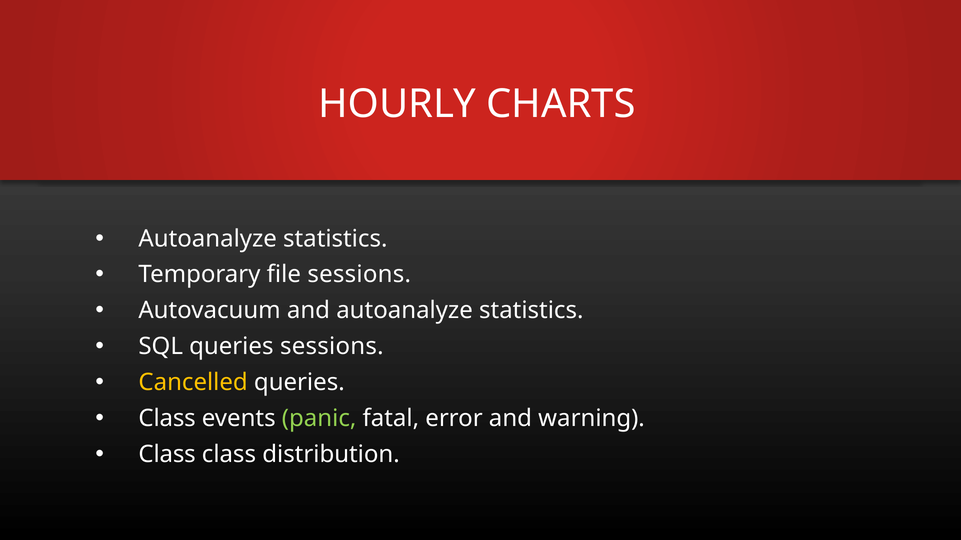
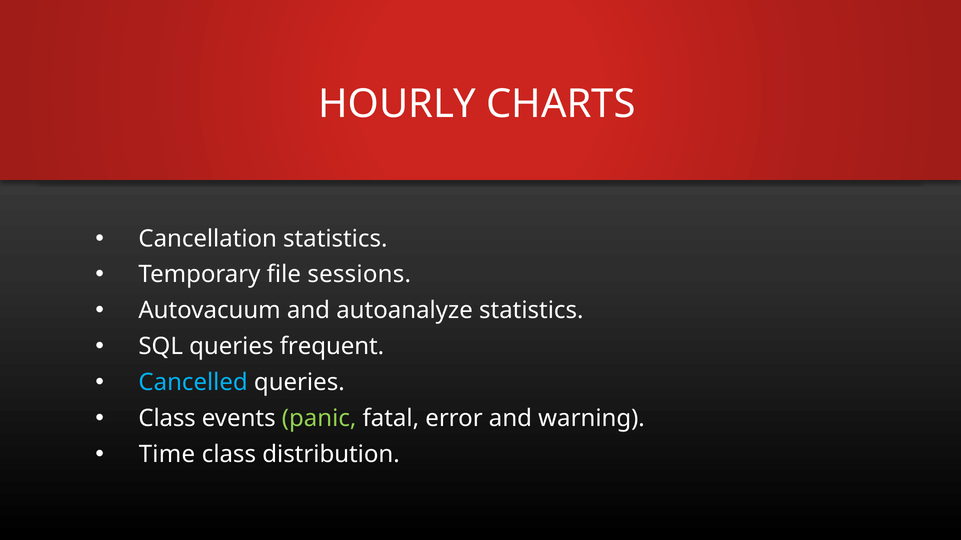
Autoanalyze: Autoanalyze -> Cancellation (208, 239)
queries sessions: sessions -> frequent (332, 347)
Cancelled colour: yellow -> light blue (193, 383)
Class: Class -> Time (167, 455)
